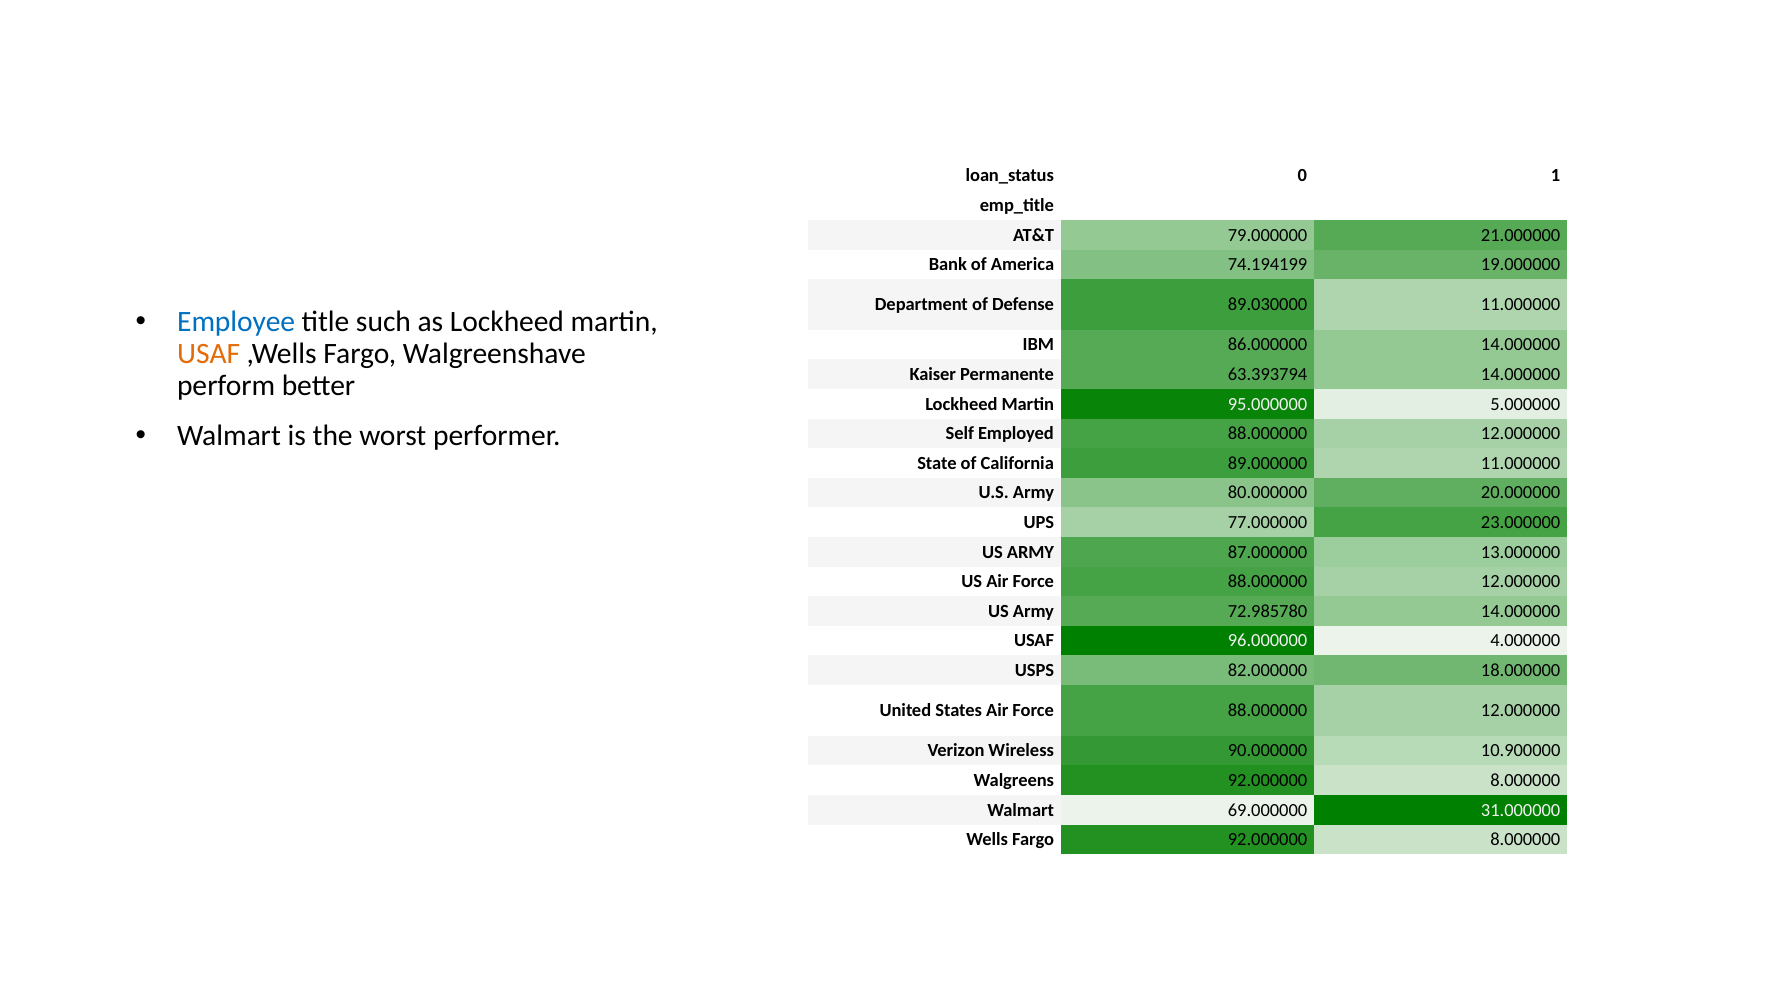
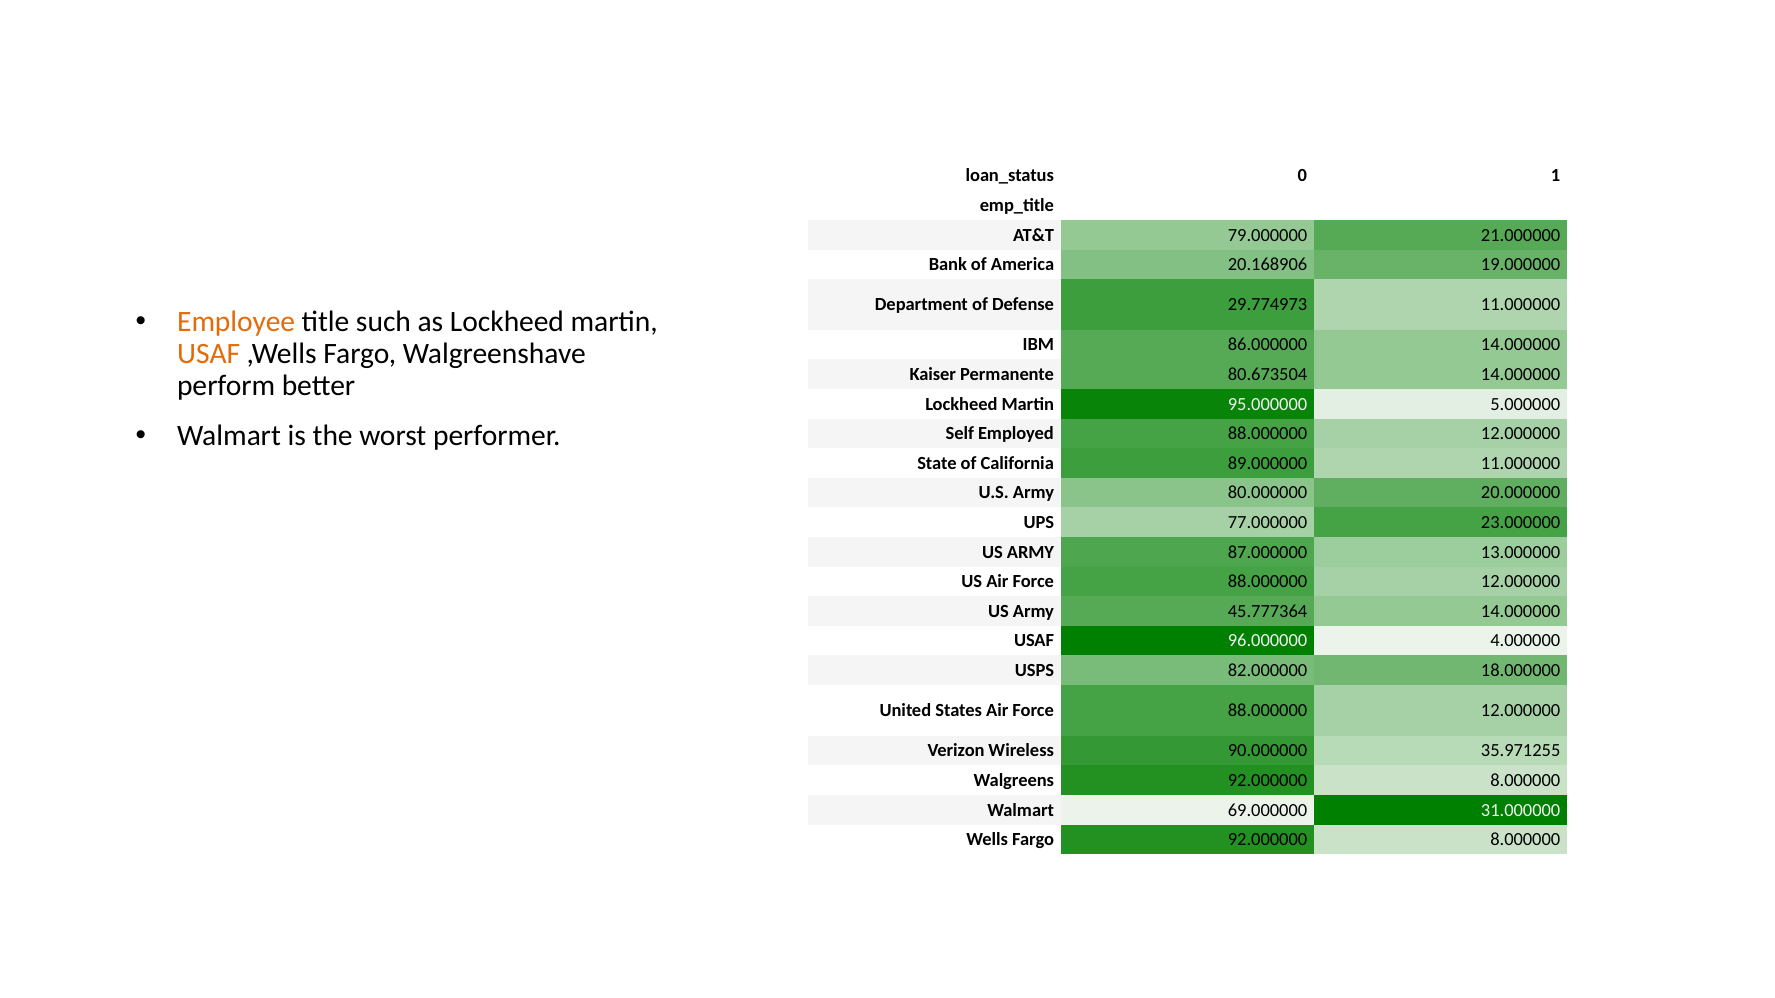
74.194199: 74.194199 -> 20.168906 (1268, 265)
89.030000: 89.030000 -> 29.774973 (1268, 305)
Employee colour: blue -> orange (236, 322)
63.393794: 63.393794 -> 80.673504 (1268, 375)
72.985780: 72.985780 -> 45.777364 (1268, 612)
10.900000: 10.900000 -> 35.971255 (1521, 751)
